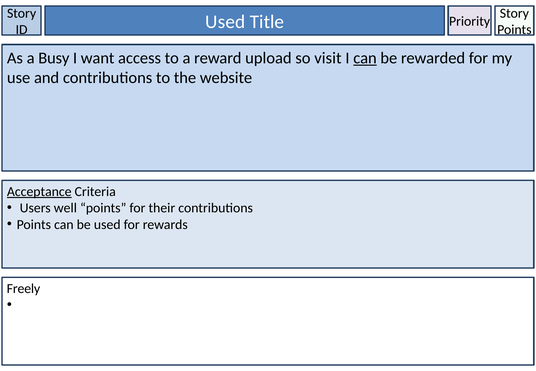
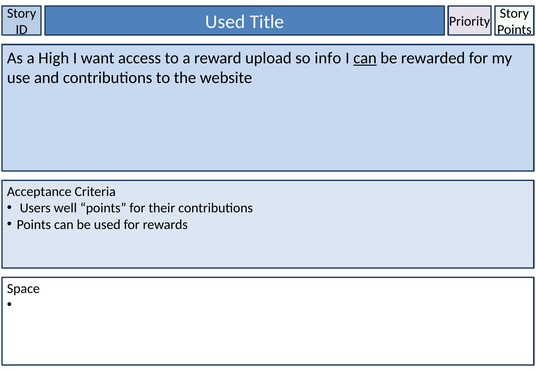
Busy: Busy -> High (54, 58)
visit: visit -> info (328, 58)
Acceptance underline: present -> none (39, 192)
Freely: Freely -> Space (23, 289)
